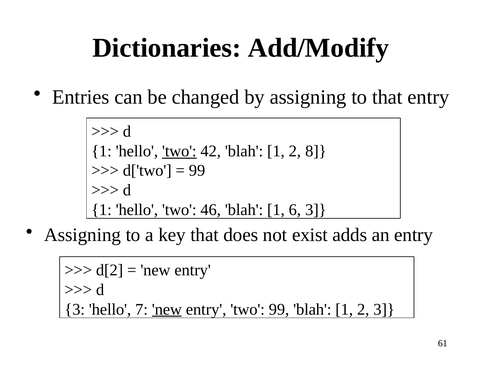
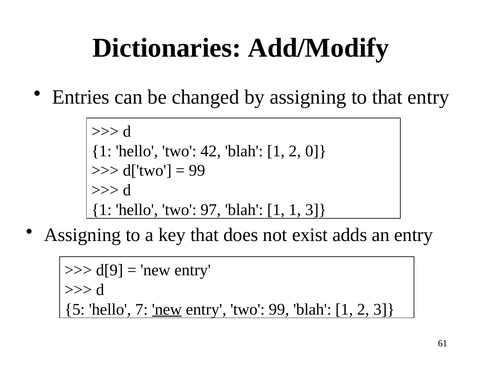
two underline: present -> none (179, 151)
8: 8 -> 0 (316, 151)
46: 46 -> 97 (211, 210)
1 6: 6 -> 1 (295, 210)
d[2: d[2 -> d[9 (110, 270)
3: 3 -> 5 (75, 309)
